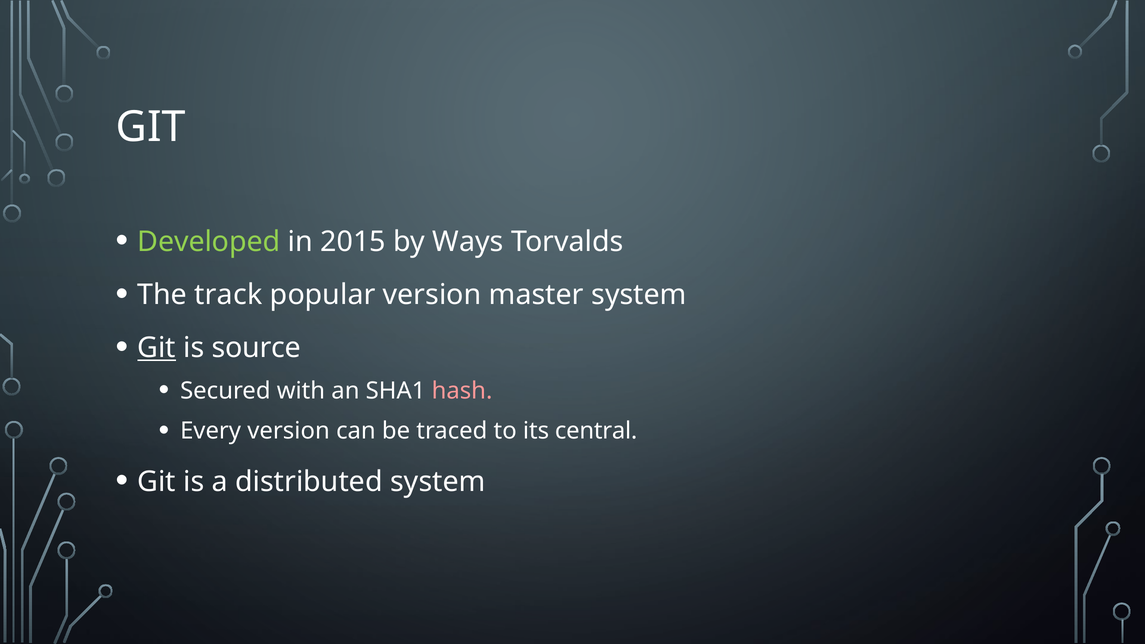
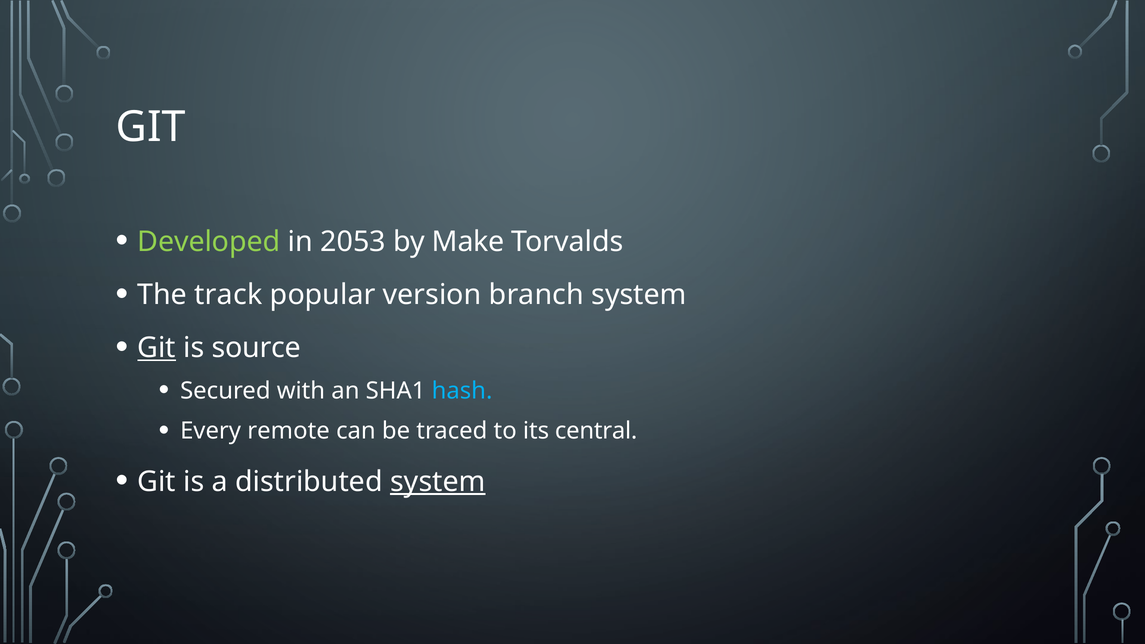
2015: 2015 -> 2053 (353, 242)
Ways: Ways -> Make (468, 242)
master: master -> branch (536, 295)
hash colour: pink -> light blue (462, 391)
Every version: version -> remote (289, 431)
system underline: none -> present (438, 482)
